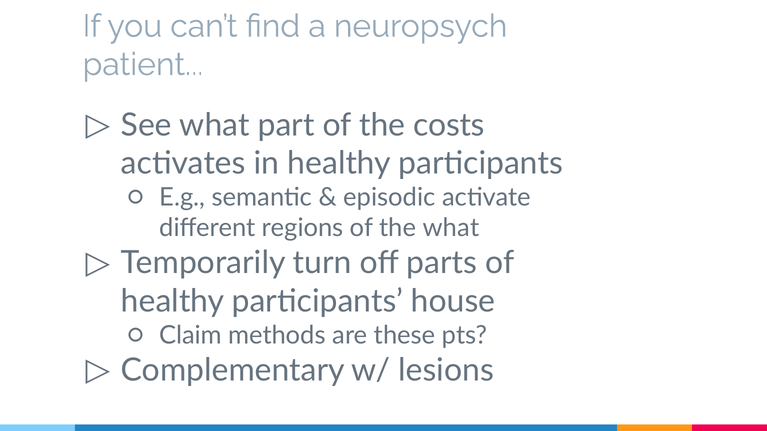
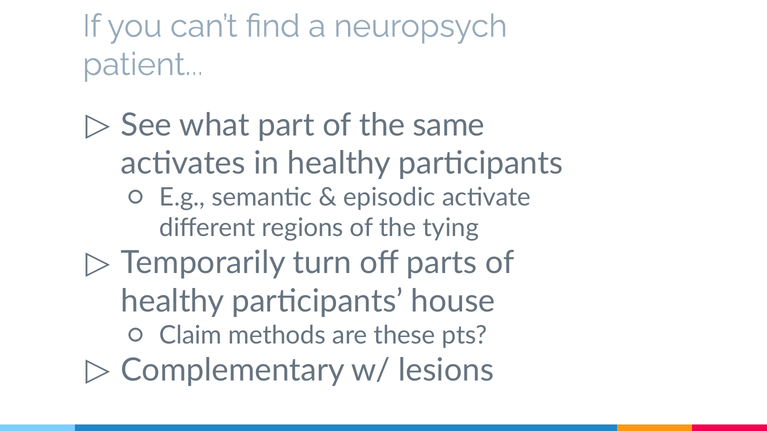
costs: costs -> same (449, 125)
the what: what -> tying (451, 228)
